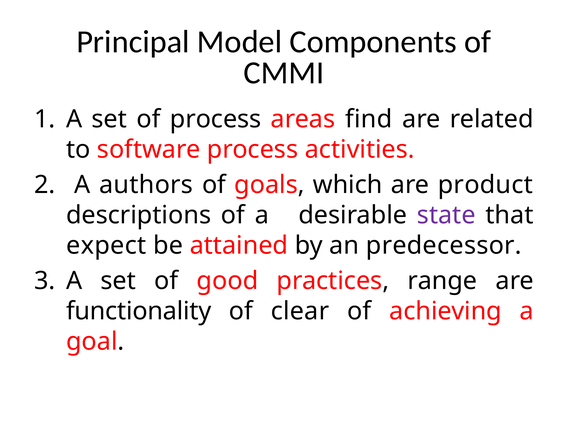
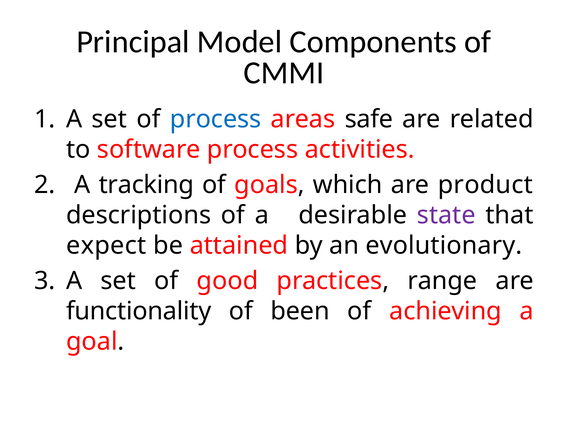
process colour: black -> blue (216, 119)
find: find -> safe (369, 119)
authors: authors -> tracking (146, 185)
predecessor: predecessor -> evolutionary (444, 246)
clear: clear -> been (300, 311)
